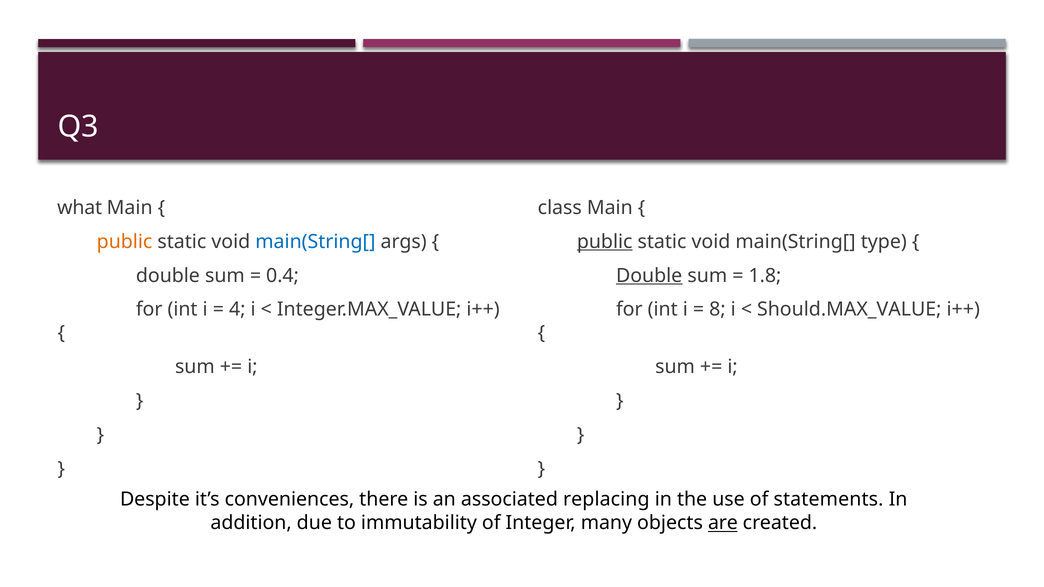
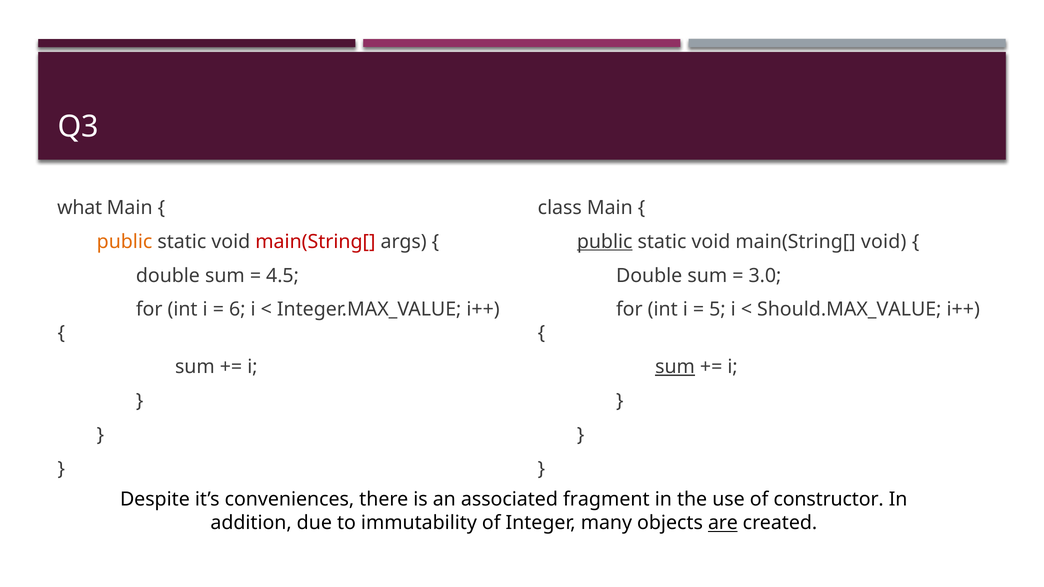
main(String[ colour: blue -> red (315, 242)
main(String[ type: type -> void (884, 242)
0.4: 0.4 -> 4.5 (283, 276)
Double underline: present -> none (649, 276)
1.8: 1.8 -> 3.0 (765, 276)
4: 4 -> 6 (237, 310)
8: 8 -> 5 (717, 310)
sum underline: none -> present (675, 367)
replacing: replacing -> fragment (606, 500)
statements: statements -> constructor (829, 500)
